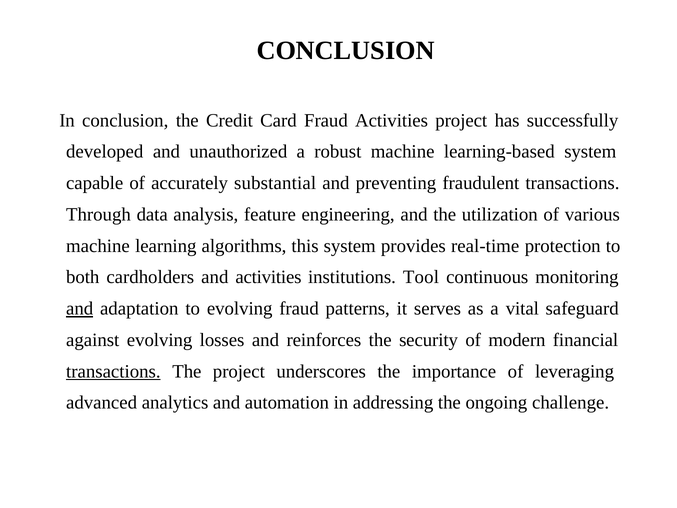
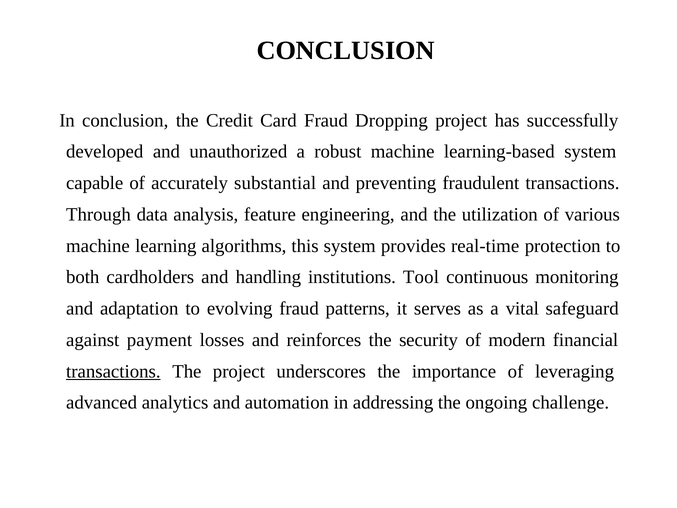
Fraud Activities: Activities -> Dropping (391, 120)
and activities: activities -> handling (268, 277)
and underline: present -> none (80, 308)
against evolving: evolving -> payment (160, 340)
